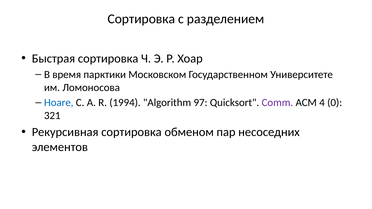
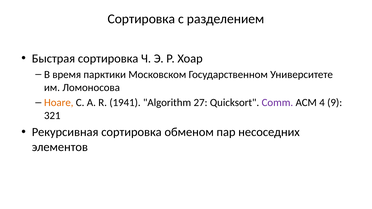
Hoare colour: blue -> orange (59, 103)
1994: 1994 -> 1941 (125, 103)
97: 97 -> 27 (201, 103)
0: 0 -> 9 (335, 103)
